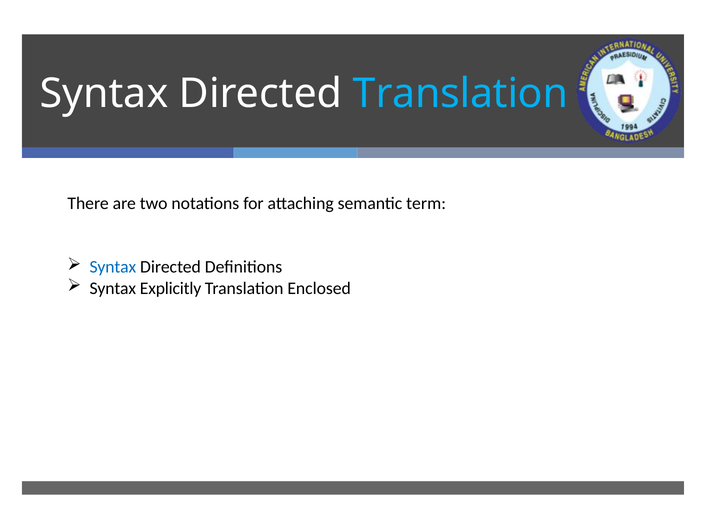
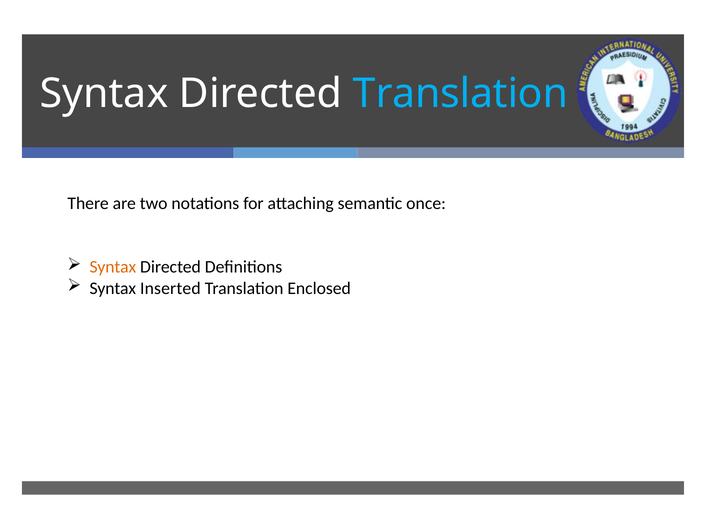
term: term -> once (426, 203)
Syntax colour: blue -> orange (113, 267)
Explicitly: Explicitly -> Inserted (170, 288)
